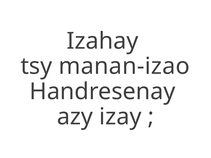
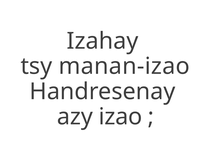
izay: izay -> izao (120, 117)
